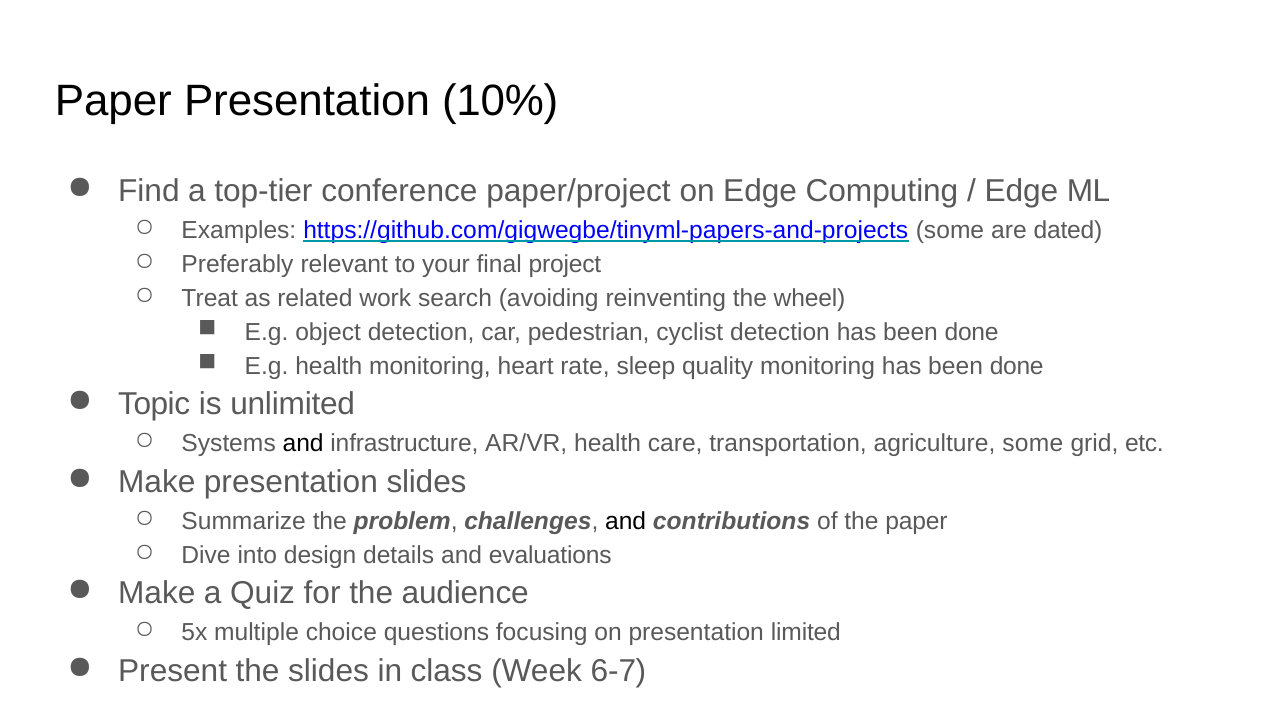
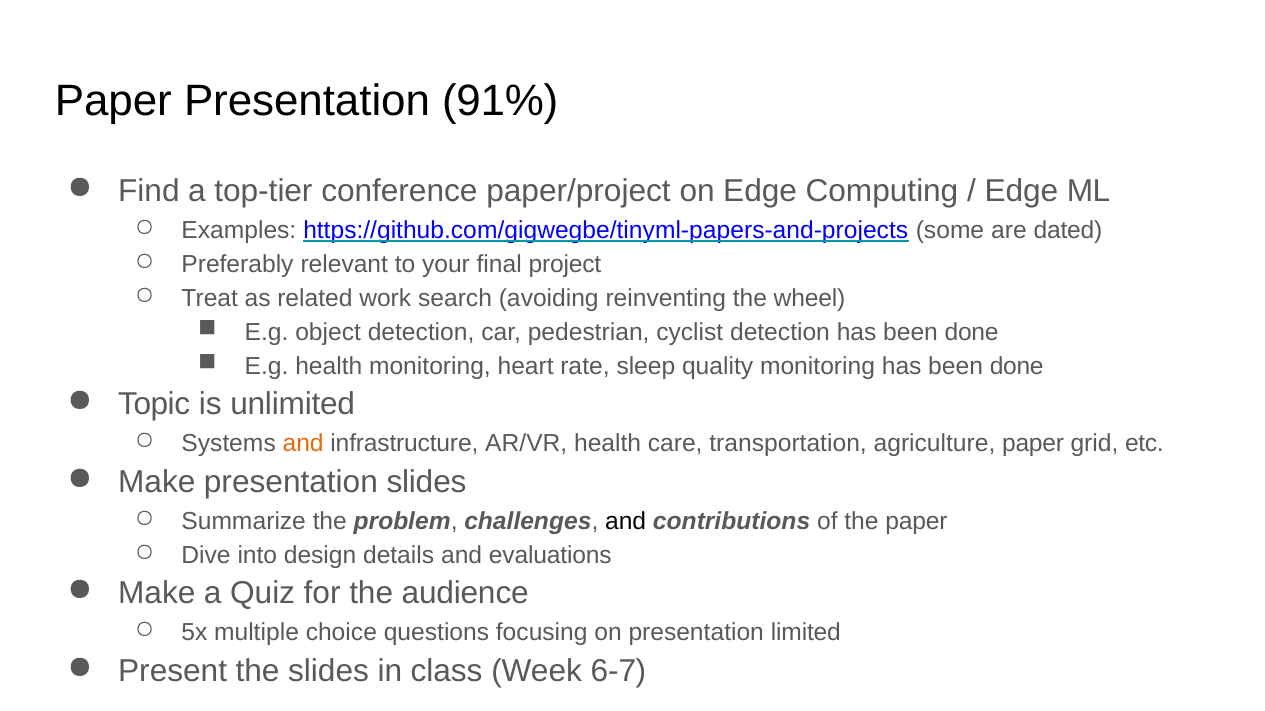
10%: 10% -> 91% (500, 101)
and colour: black -> orange (303, 444)
agriculture some: some -> paper (1033, 444)
